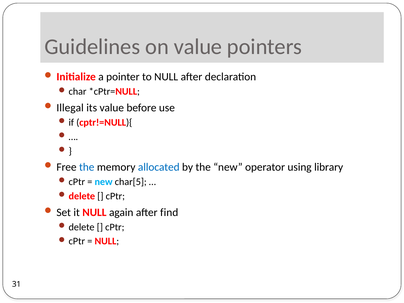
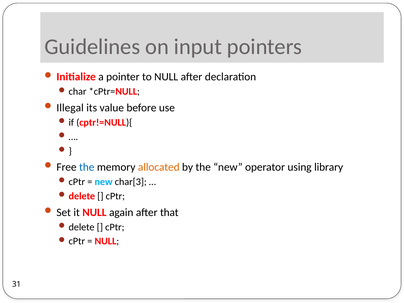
on value: value -> input (198, 47)
allocated colour: blue -> orange (159, 167)
char[5: char[5 -> char[3 (131, 182)
find: find -> that (169, 212)
